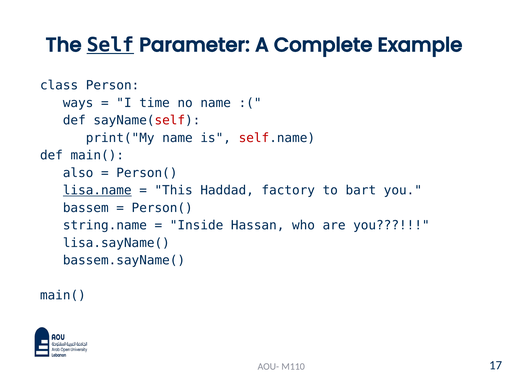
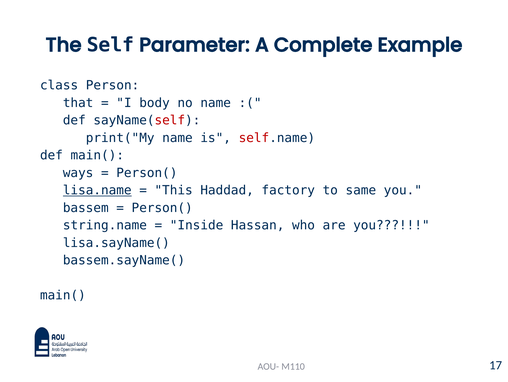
Self underline: present -> none (110, 45)
ways: ways -> that (78, 103)
time: time -> body (155, 103)
also: also -> ways (78, 173)
bart: bart -> same (361, 190)
